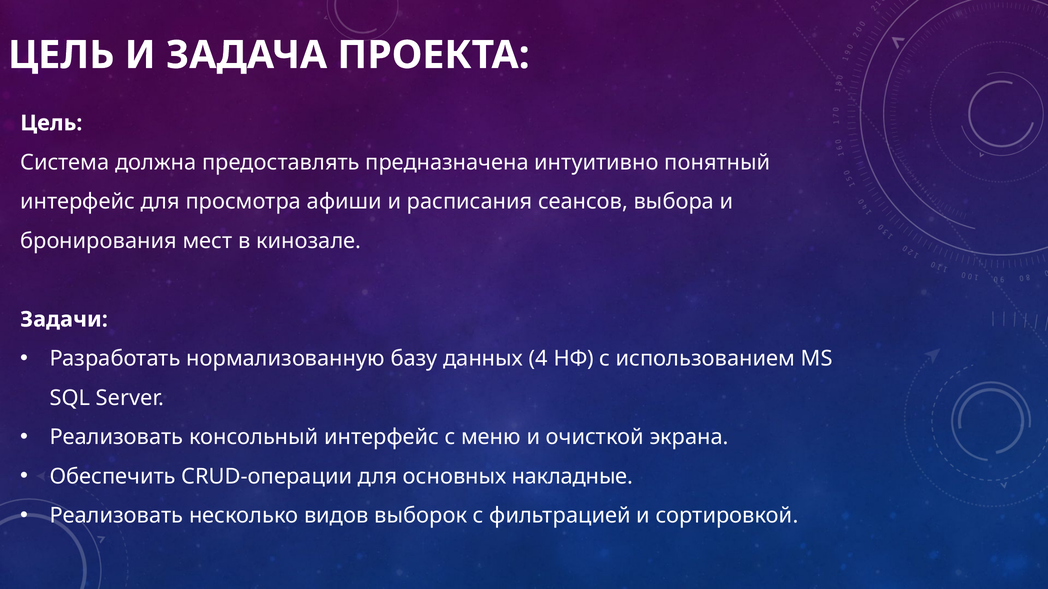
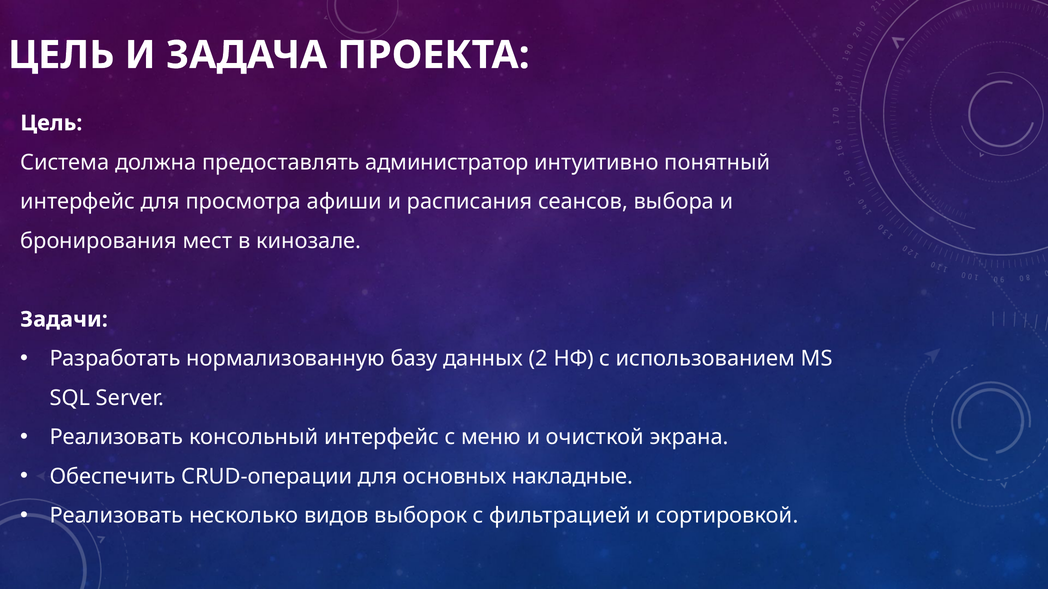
предназначена: предназначена -> администратор (447, 162)
4: 4 -> 2 (538, 359)
